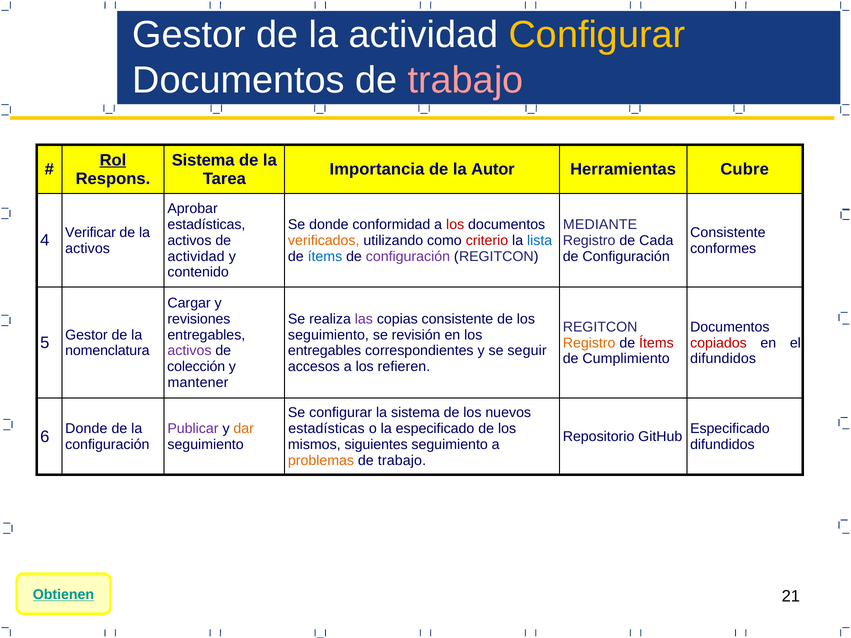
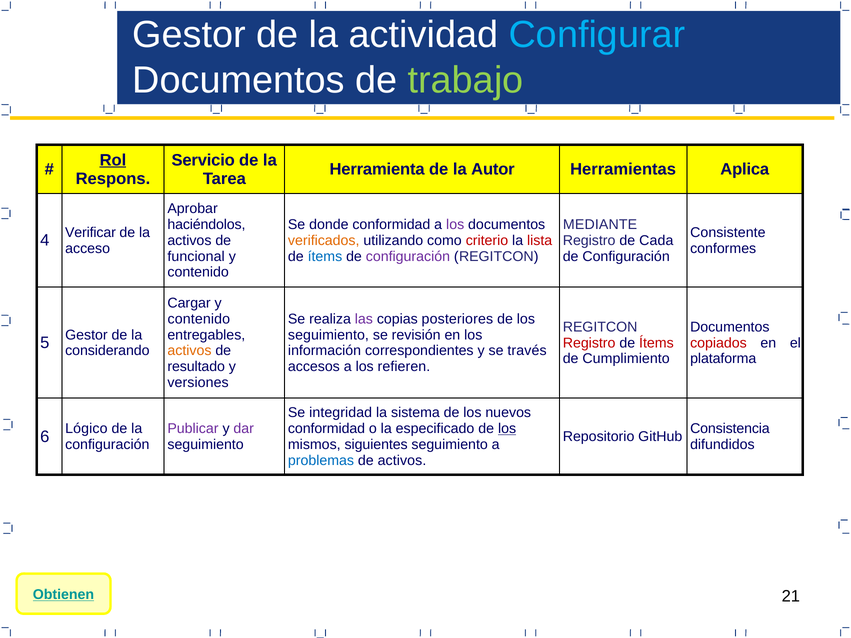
Configurar colour: yellow -> light blue (597, 35)
trabajo colour: pink -> light green (466, 80)
Sistema: Sistema -> Servicio (203, 160)
Importancia: Importancia -> Herramienta (377, 169)
Cubre: Cubre -> Aplica (745, 169)
estadísticas: estadísticas -> haciéndolos (206, 225)
los colour: red -> purple (455, 225)
lista colour: blue -> red (540, 241)
activos: activos -> acceso (88, 249)
actividad: actividad -> funcional (196, 256)
revisiones: revisiones -> contenido (199, 319)
copias consistente: consistente -> posteriores (457, 319)
Registro colour: orange -> red (589, 343)
nomenclatura: nomenclatura -> considerando (107, 351)
activos colour: purple -> orange (189, 351)
entregables: entregables -> información (325, 351)
seguir: seguir -> través (527, 351)
difundidos: difundidos -> plataforma (723, 359)
colección: colección -> resultado (196, 367)
mantener: mantener -> versiones (198, 383)
Se configurar: configurar -> integridad (341, 413)
dar colour: orange -> purple (244, 429)
estadísticas: estadísticas -> conformidad (327, 429)
los underline: none -> present (507, 429)
Especificado: Especificado -> Consistencia (730, 429)
6 Donde: Donde -> Lógico (86, 429)
problemas colour: orange -> blue (321, 461)
trabajo: trabajo -> activos (402, 461)
